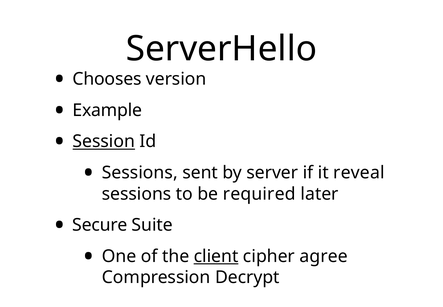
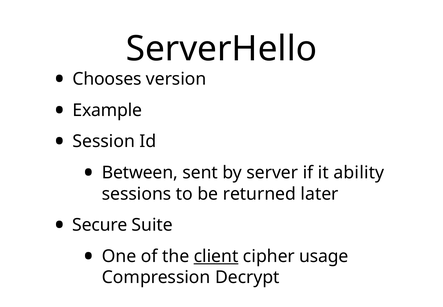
Session underline: present -> none (104, 141)
Sessions: Sessions -> Between (140, 173)
reveal: reveal -> ability (359, 173)
required: required -> returned (259, 194)
agree: agree -> usage (324, 256)
